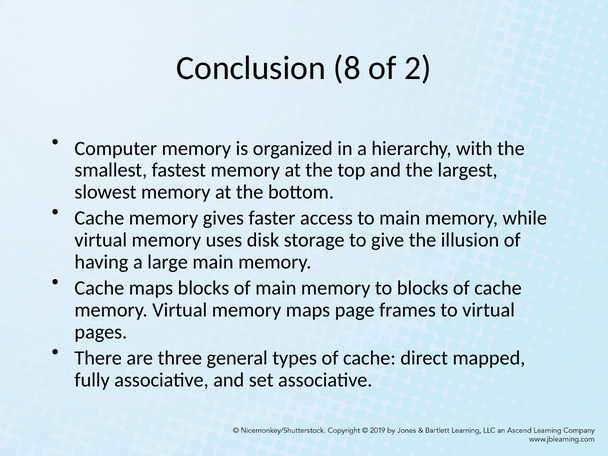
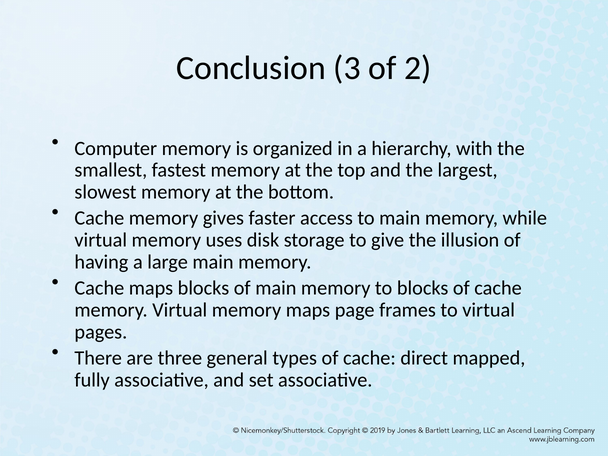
8: 8 -> 3 (347, 68)
